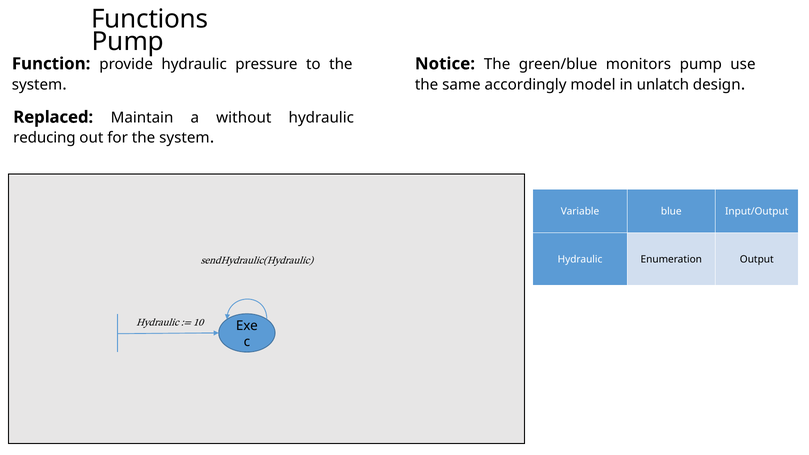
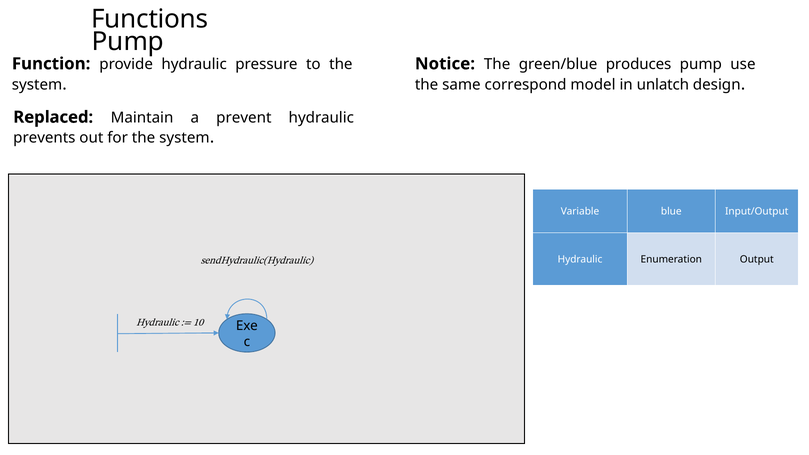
monitors: monitors -> produces (639, 64)
accordingly: accordingly -> correspond (526, 85)
without: without -> prevent (244, 118)
reducing: reducing -> prevents (44, 138)
